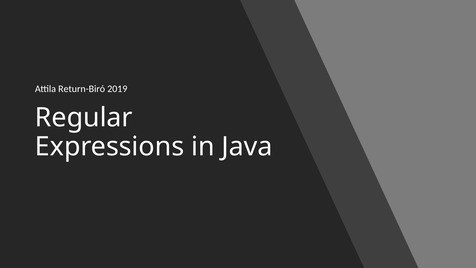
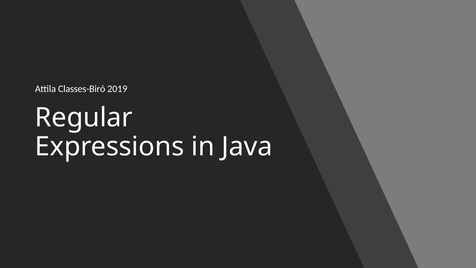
Return-Biró: Return-Biró -> Classes-Biró (82, 89)
